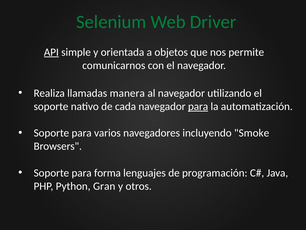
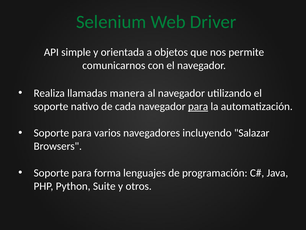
API underline: present -> none (51, 52)
Smoke: Smoke -> Salazar (252, 133)
Gran: Gran -> Suite (104, 186)
